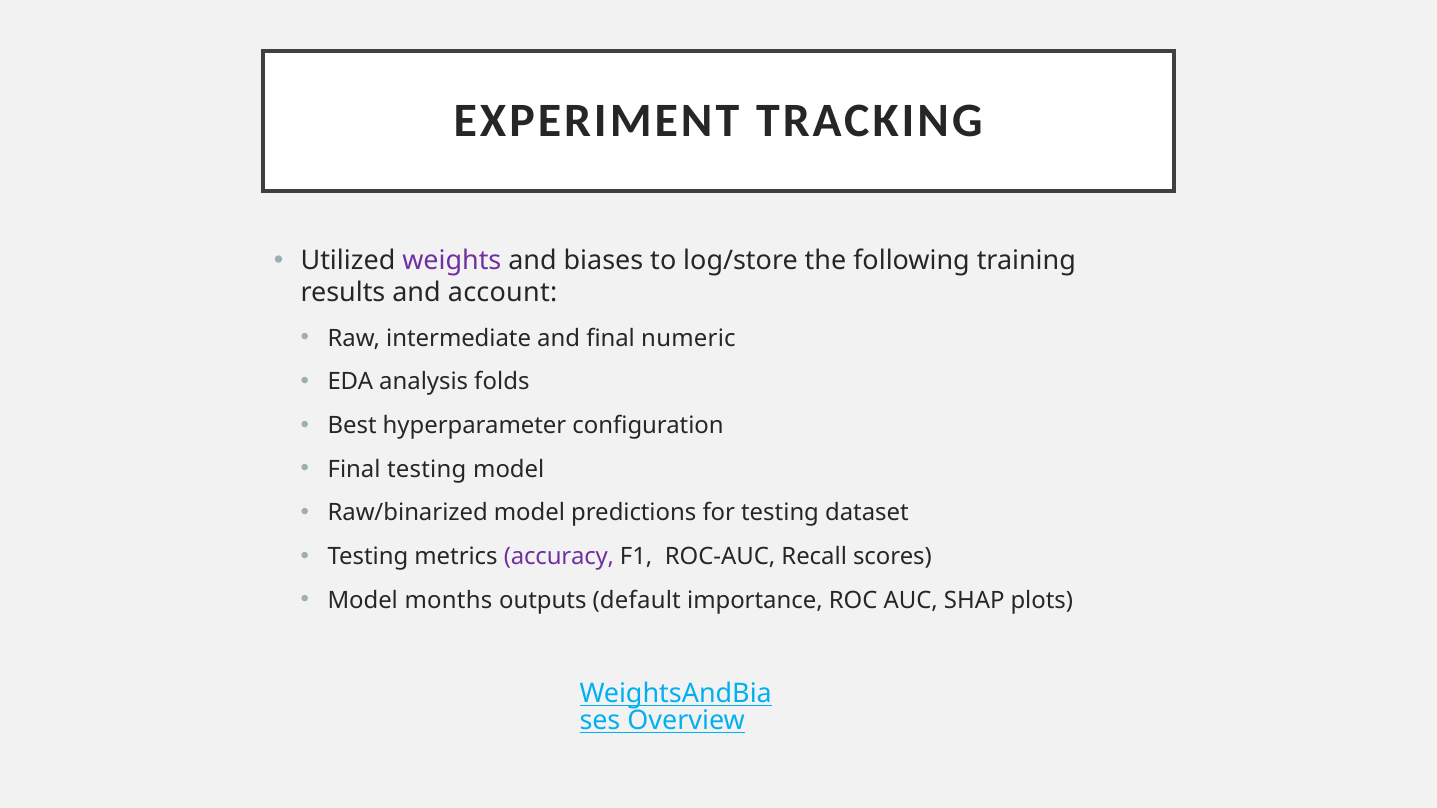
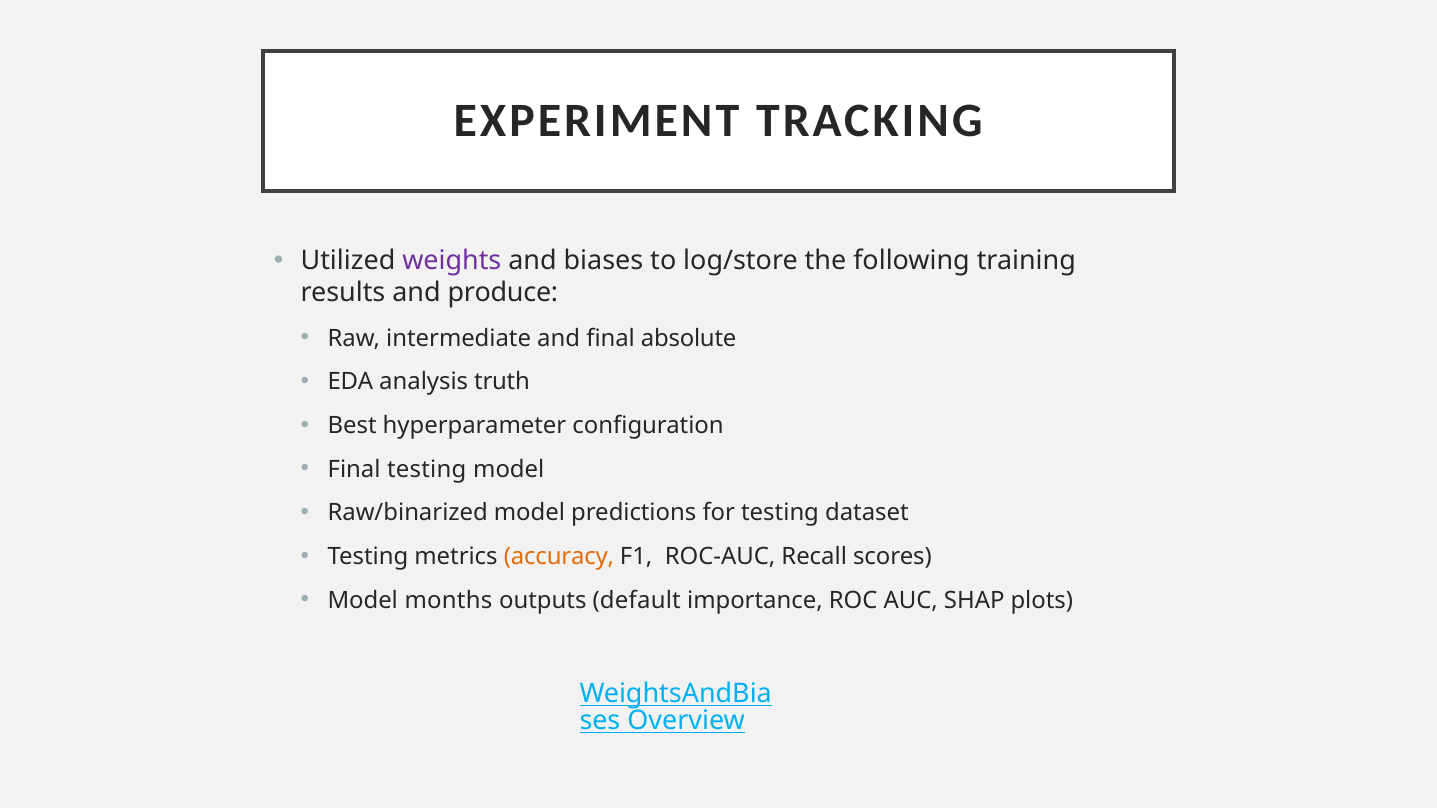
account: account -> produce (503, 293)
numeric: numeric -> absolute (689, 338)
folds: folds -> truth (502, 382)
accuracy colour: purple -> orange (559, 557)
